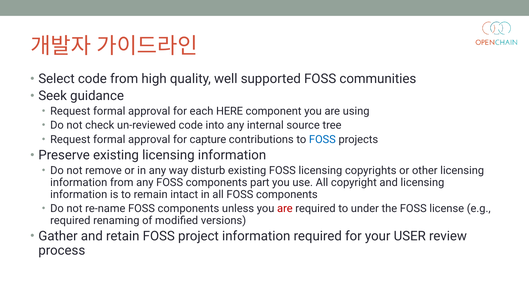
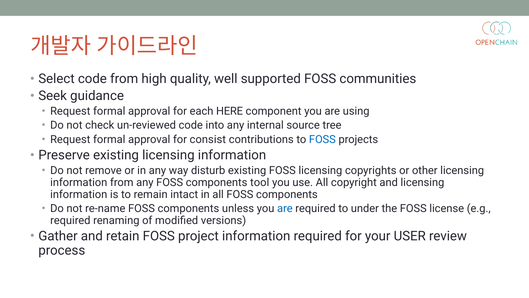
capture: capture -> consist (208, 139)
part: part -> tool (260, 182)
are colour: red -> blue (285, 208)
